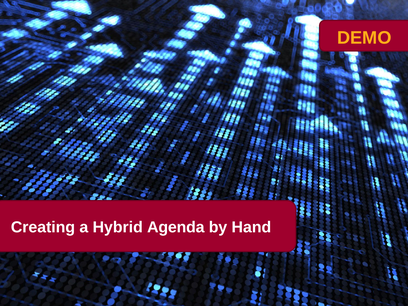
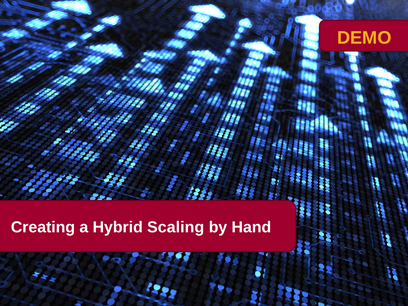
Agenda: Agenda -> Scaling (176, 227)
